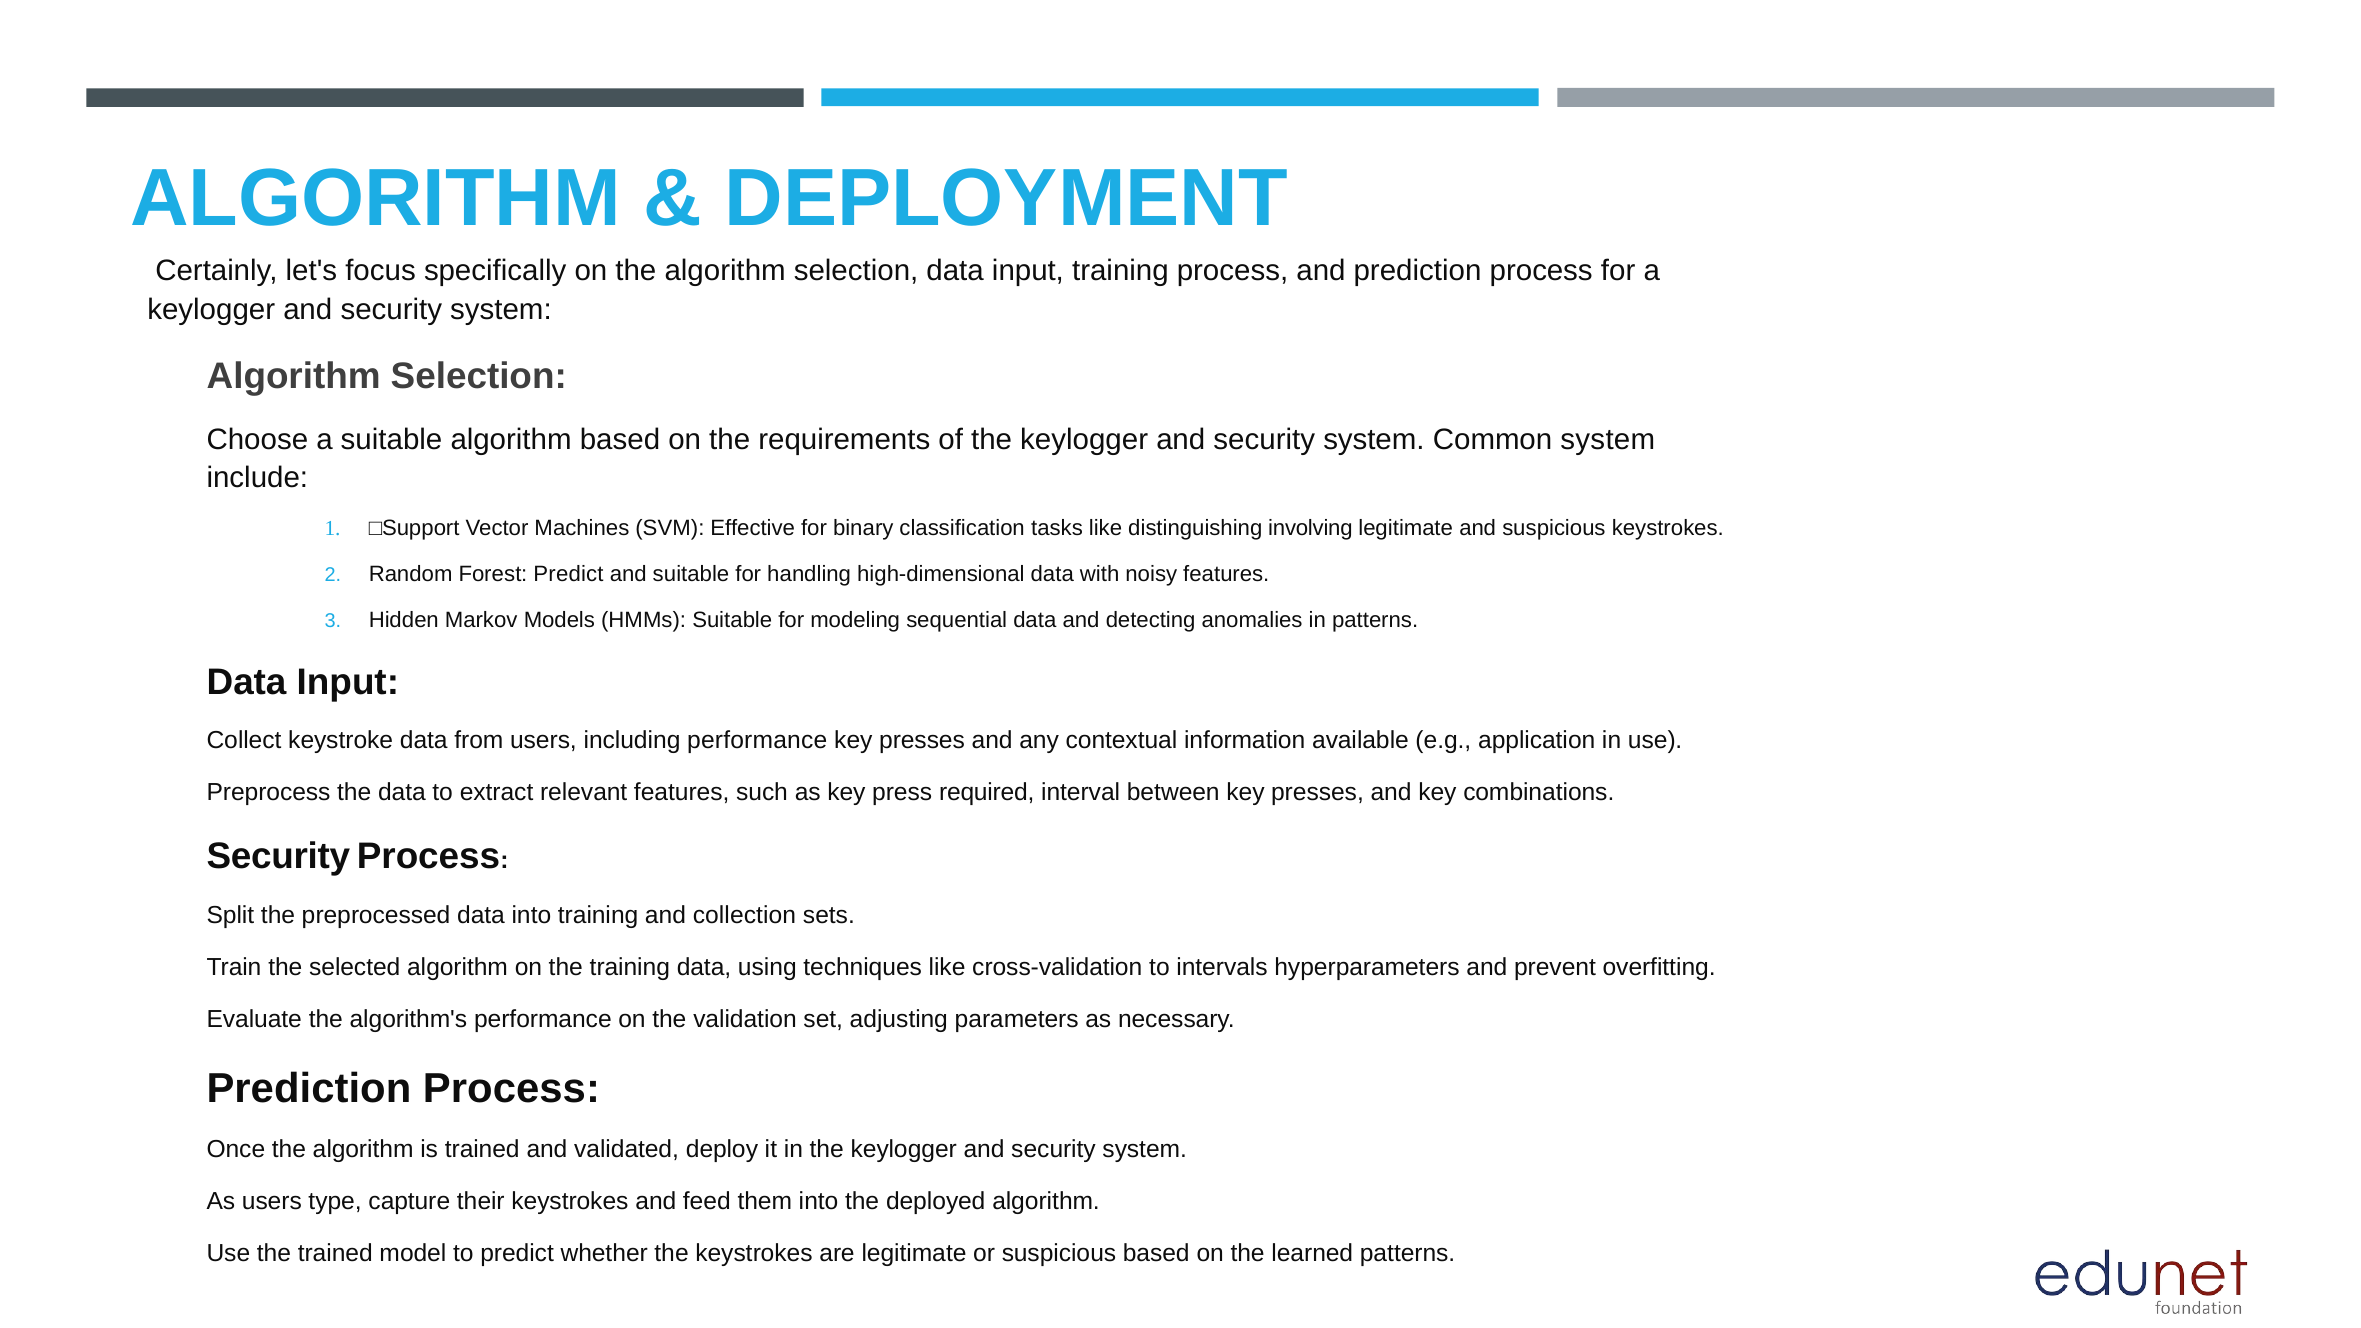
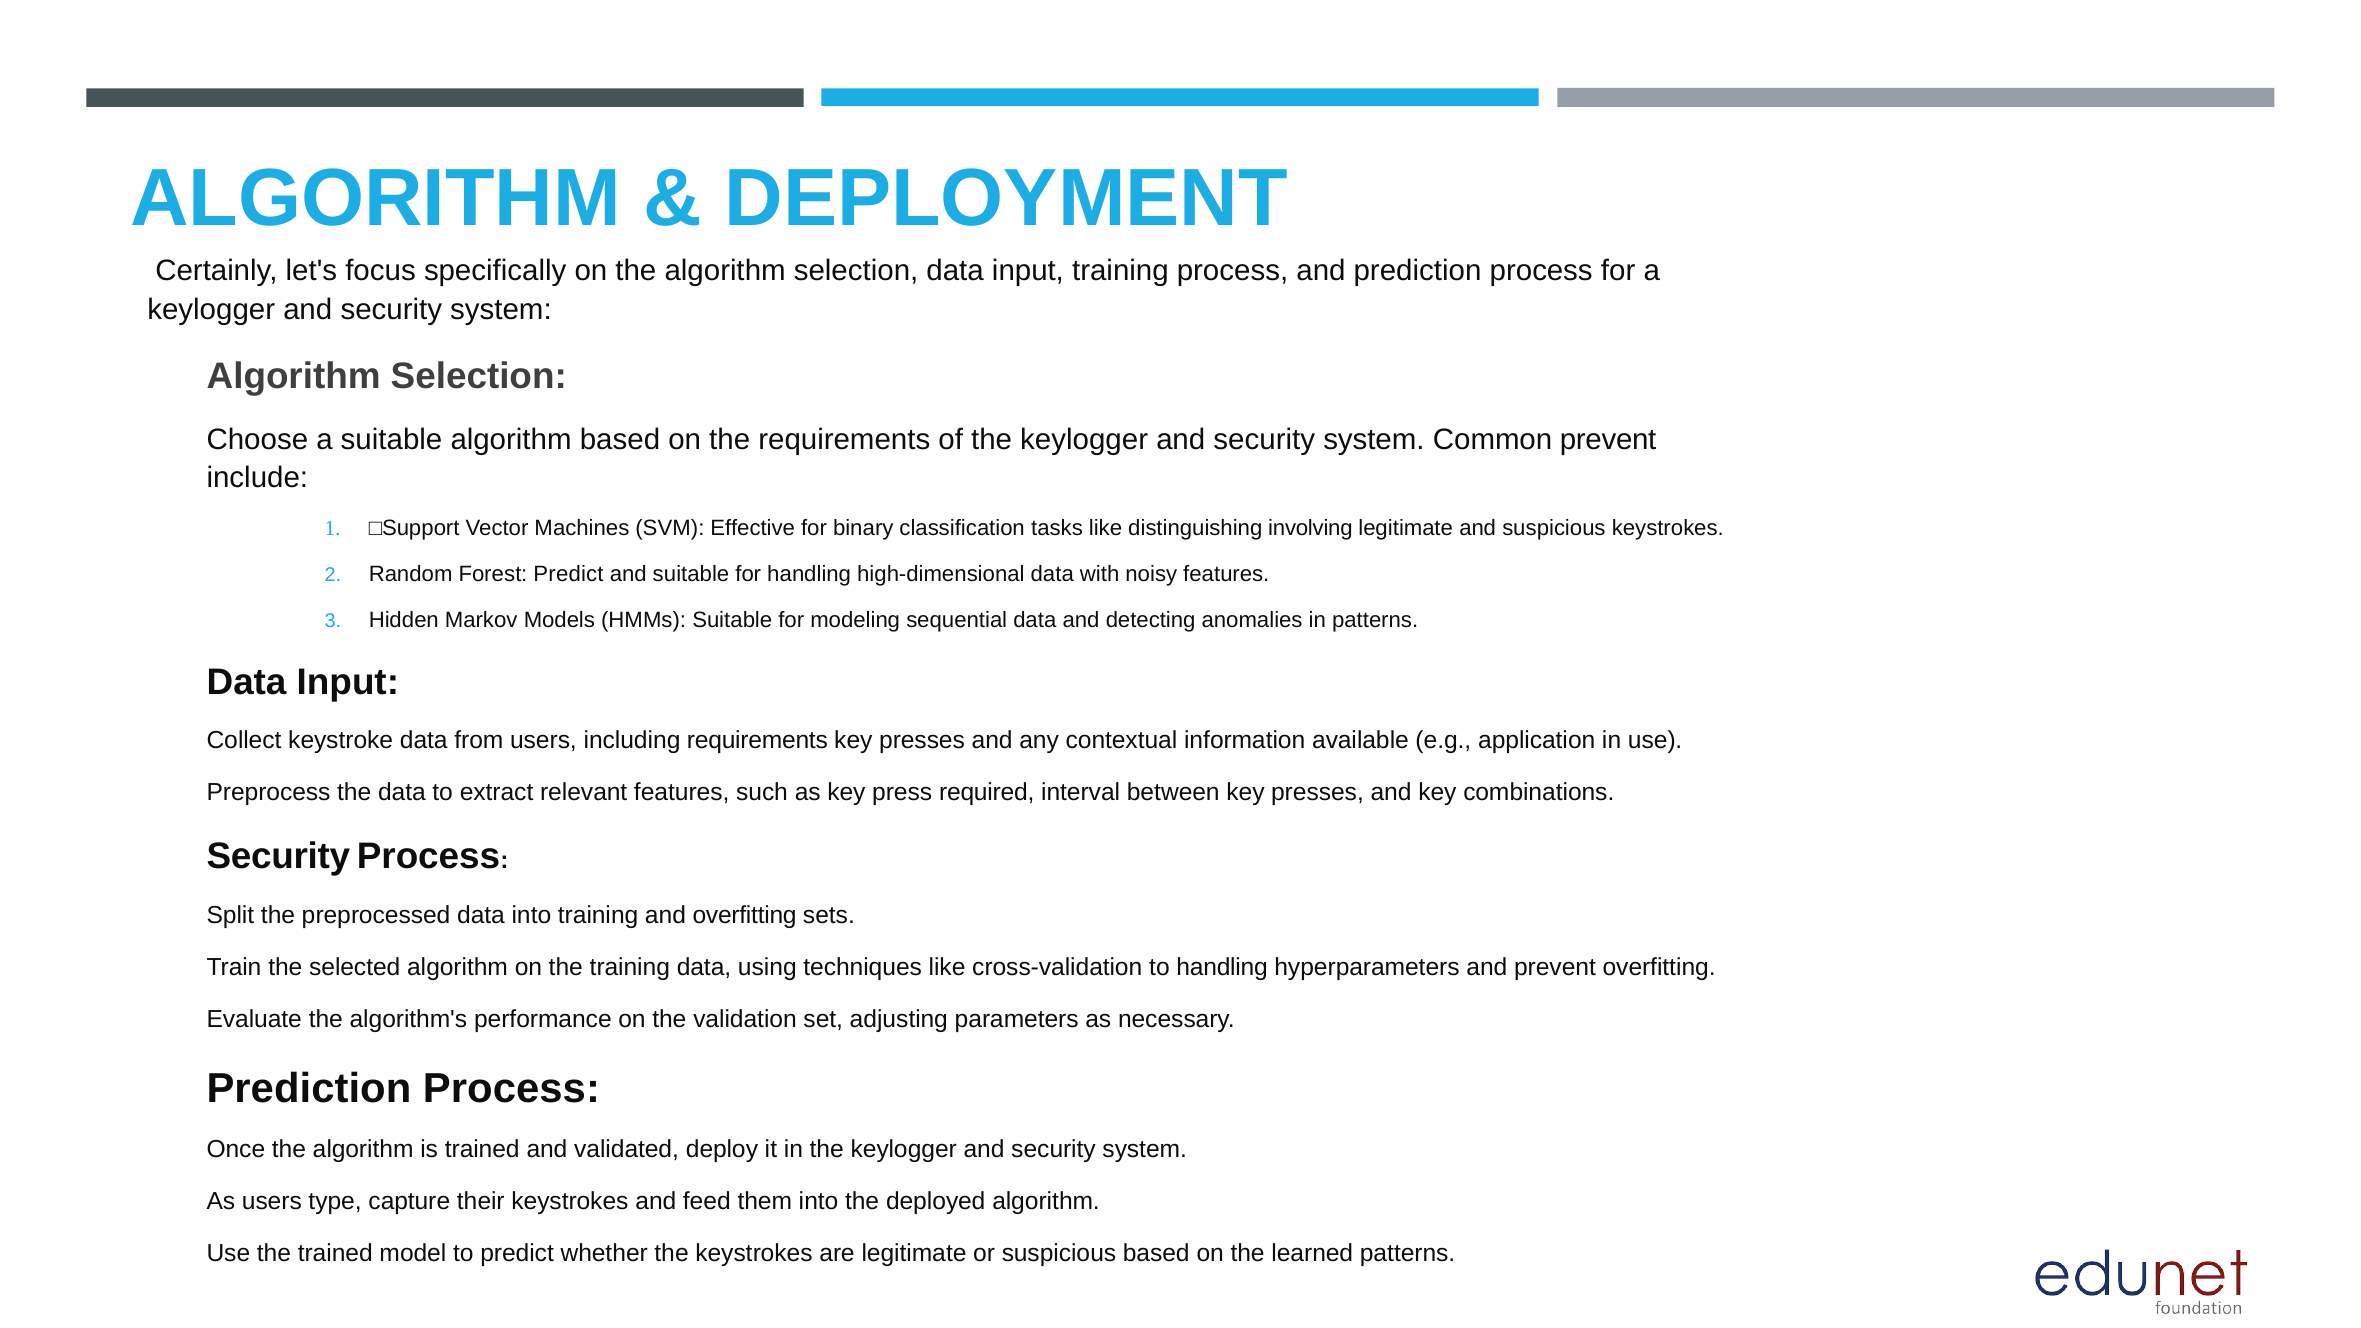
Common system: system -> prevent (1608, 439)
including performance: performance -> requirements (757, 741)
and collection: collection -> overfitting (745, 915)
to intervals: intervals -> handling (1222, 967)
